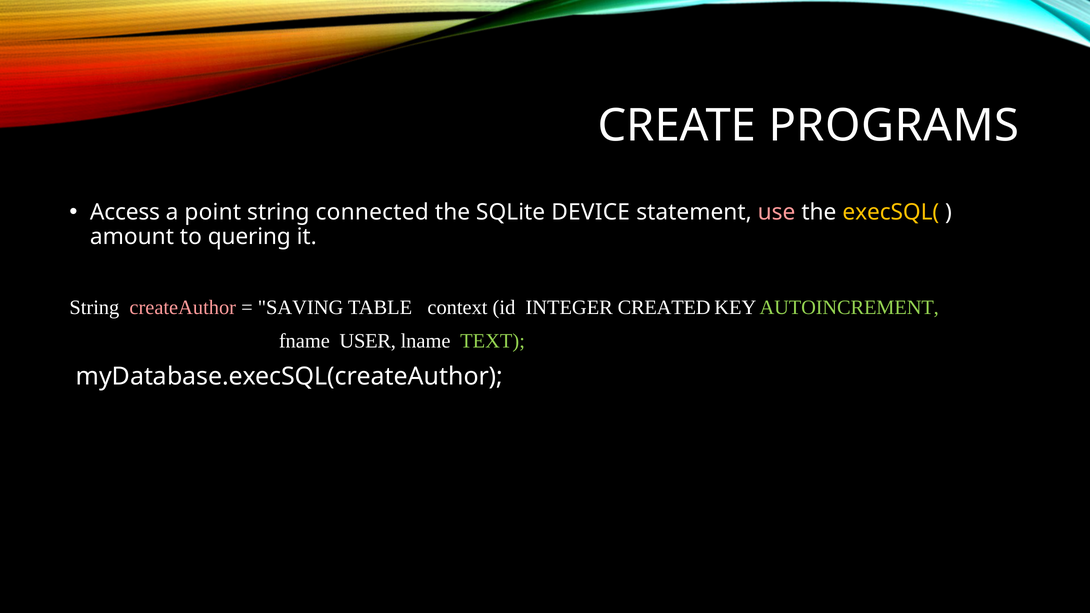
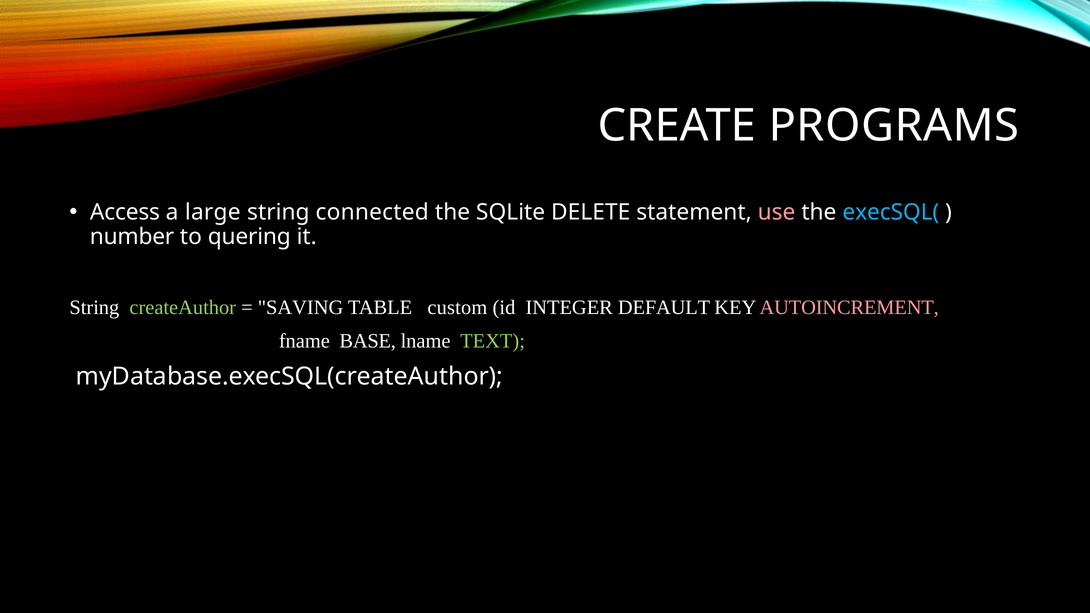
point: point -> large (213, 212)
DEVICE: DEVICE -> DELETE (591, 212)
execSQL( colour: yellow -> light blue (891, 212)
amount: amount -> number (132, 237)
createAuthor colour: pink -> light green (183, 308)
context: context -> custom (457, 308)
CREATED: CREATED -> DEFAULT (664, 308)
AUTOINCREMENT colour: light green -> pink (849, 308)
USER: USER -> BASE (368, 341)
